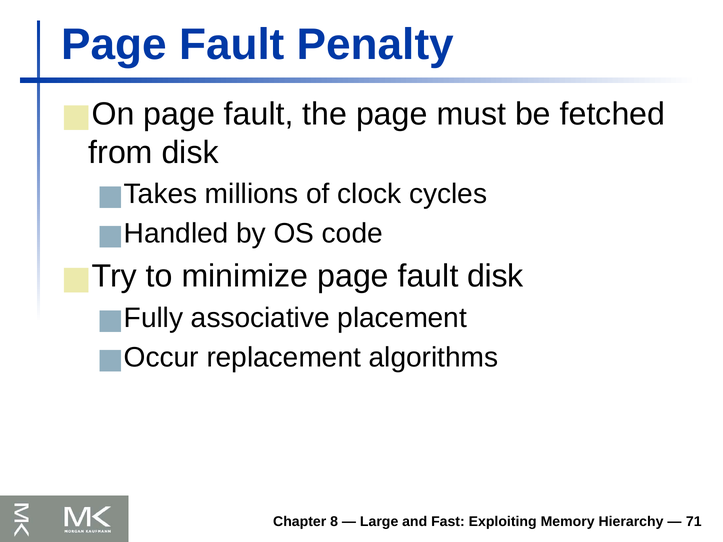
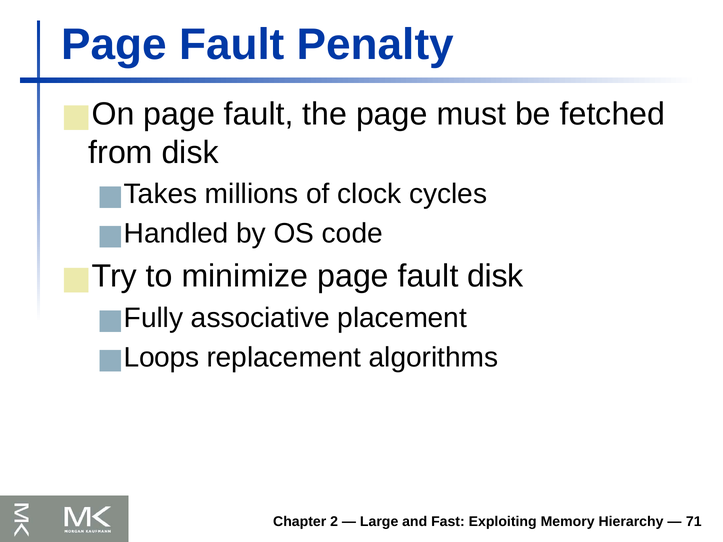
Occur: Occur -> Loops (161, 357)
8: 8 -> 2 (334, 522)
